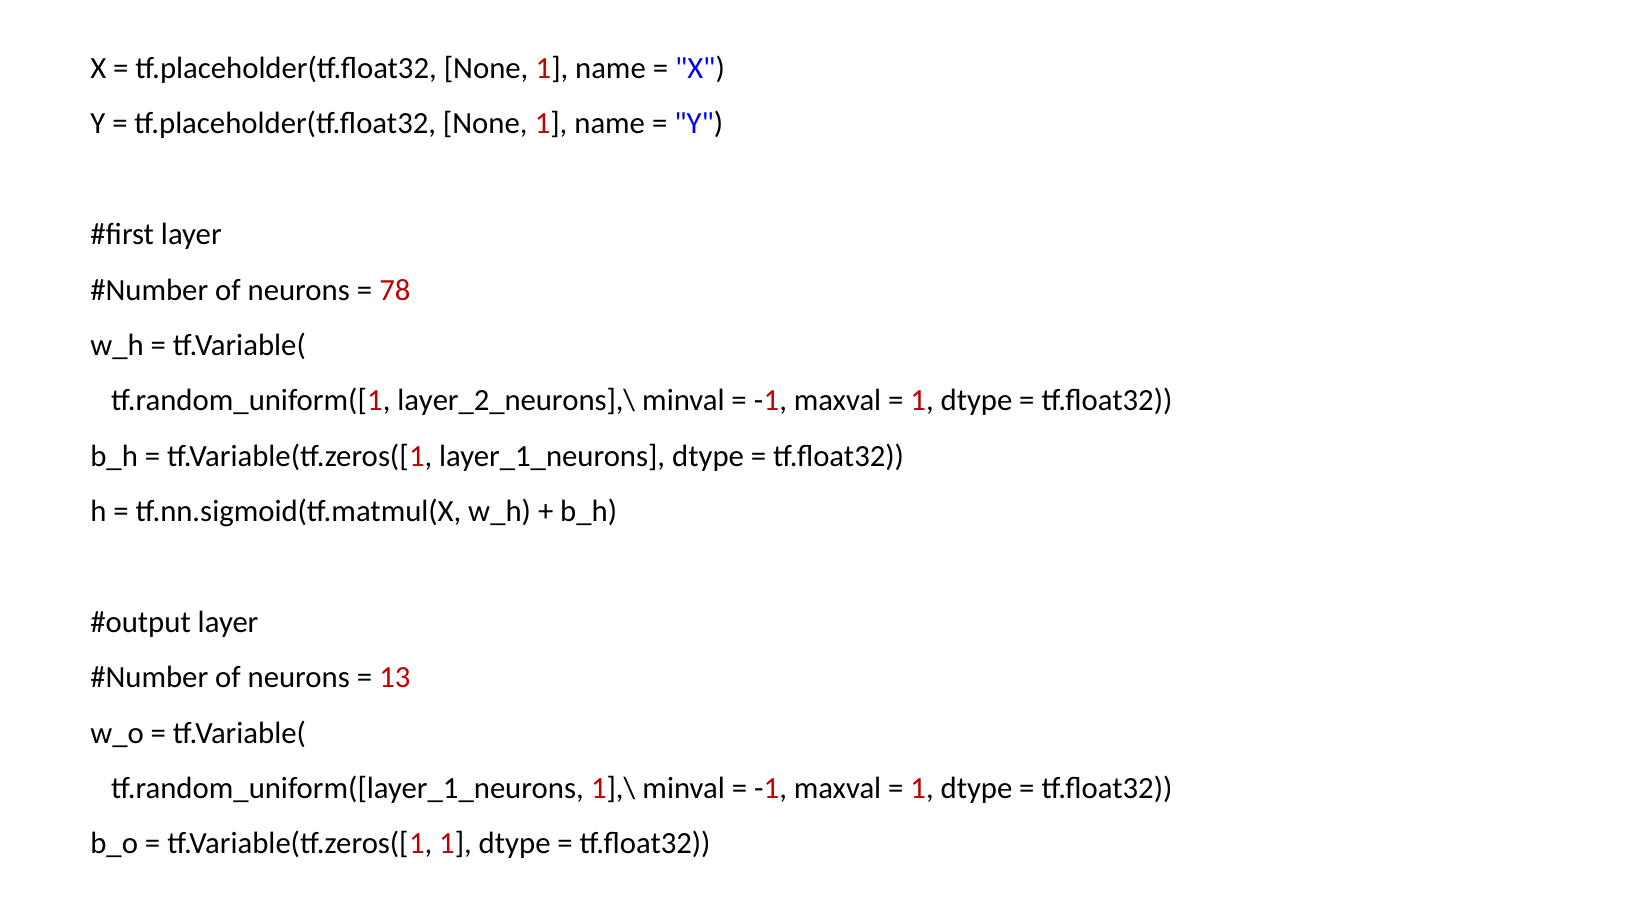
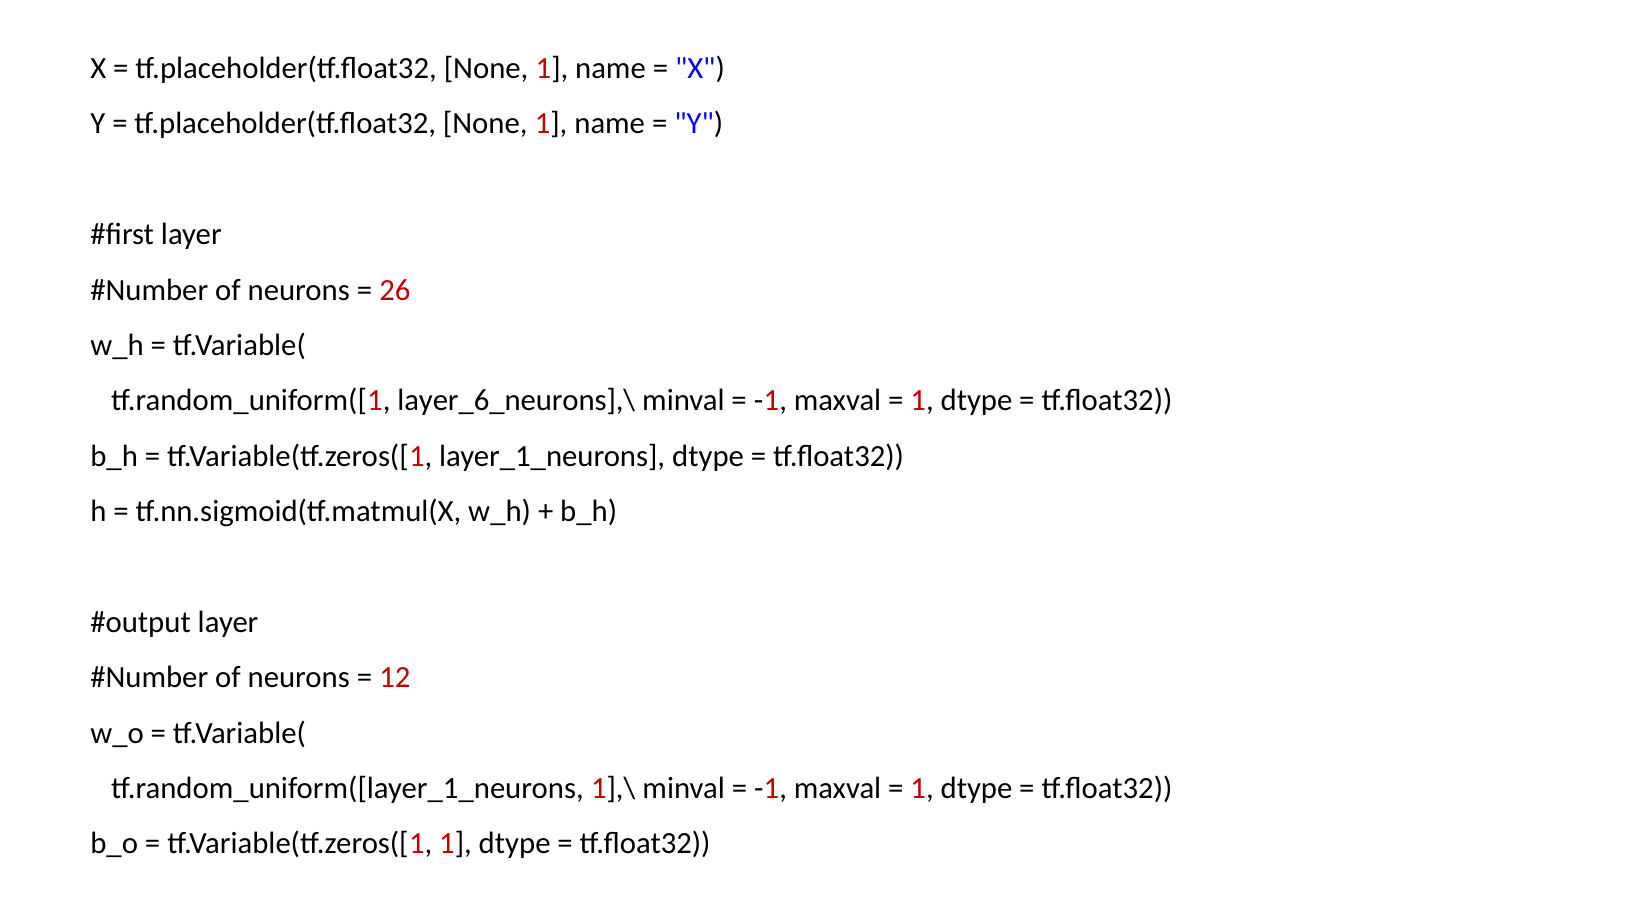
78: 78 -> 26 (395, 290)
layer_2_neurons],\: layer_2_neurons],\ -> layer_6_neurons],\ (516, 400)
13: 13 -> 12 (395, 677)
